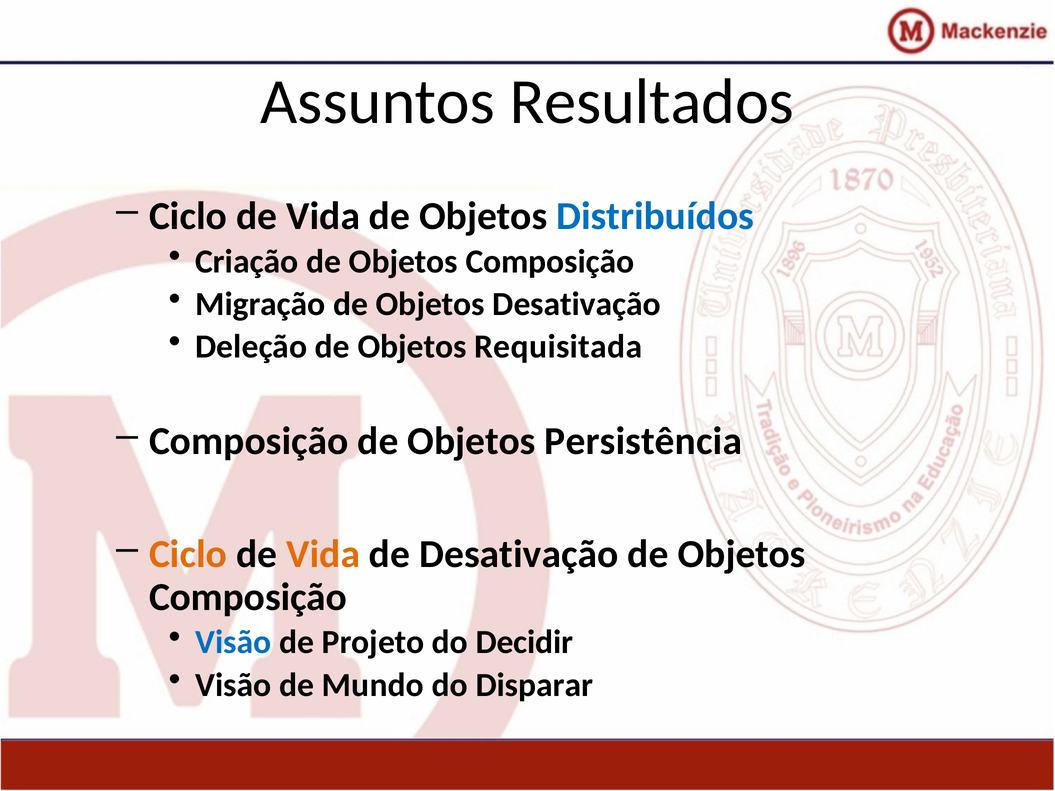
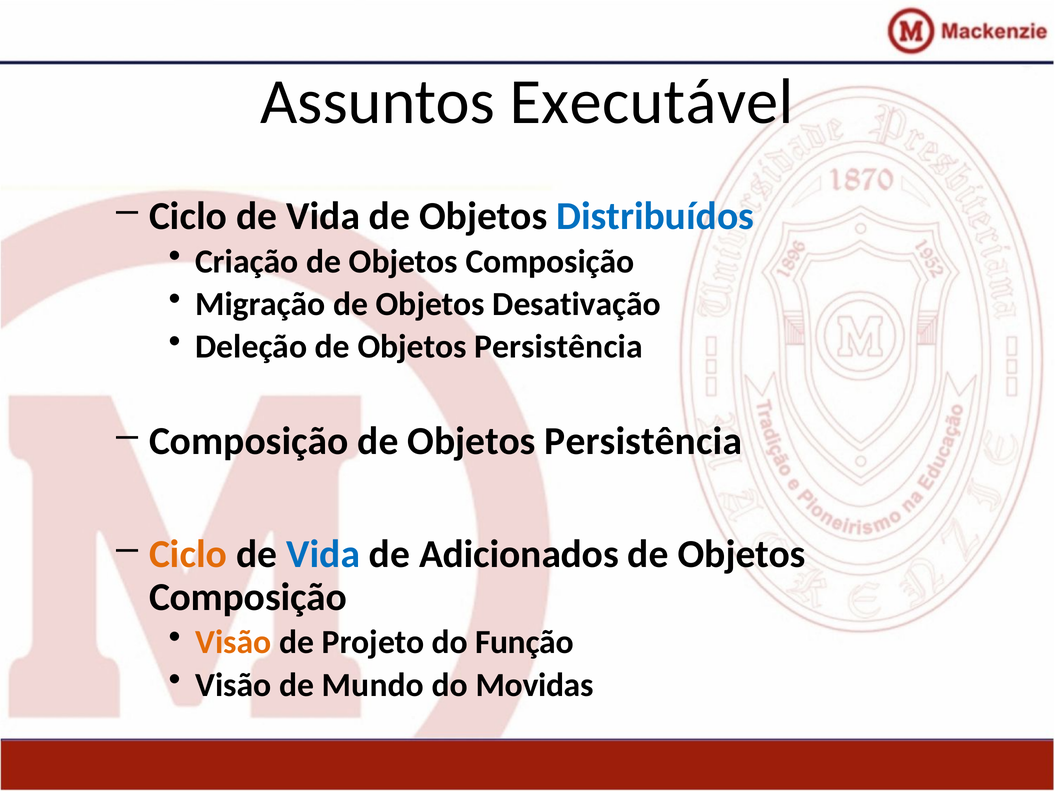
Resultados: Resultados -> Executável (652, 102)
Deleção de Objetos Requisitada: Requisitada -> Persistência (558, 347)
Vida colour: orange -> blue (323, 555)
de Desativação: Desativação -> Adicionados (519, 555)
Visão colour: blue -> orange (233, 642)
Decidir: Decidir -> Função (524, 642)
Disparar: Disparar -> Movidas (535, 685)
